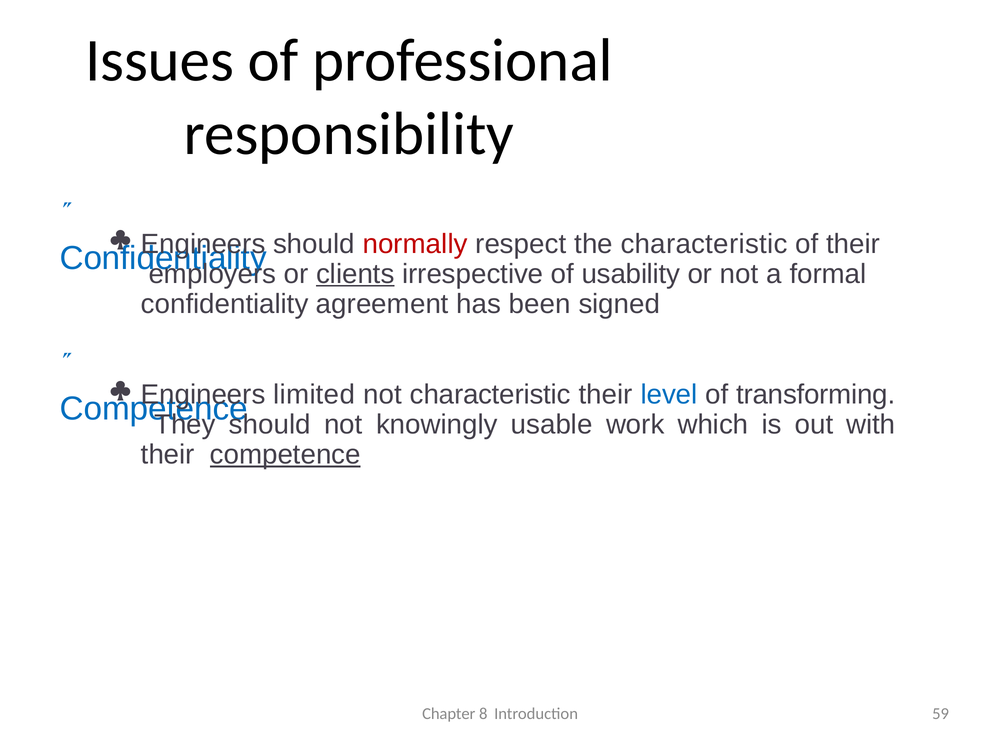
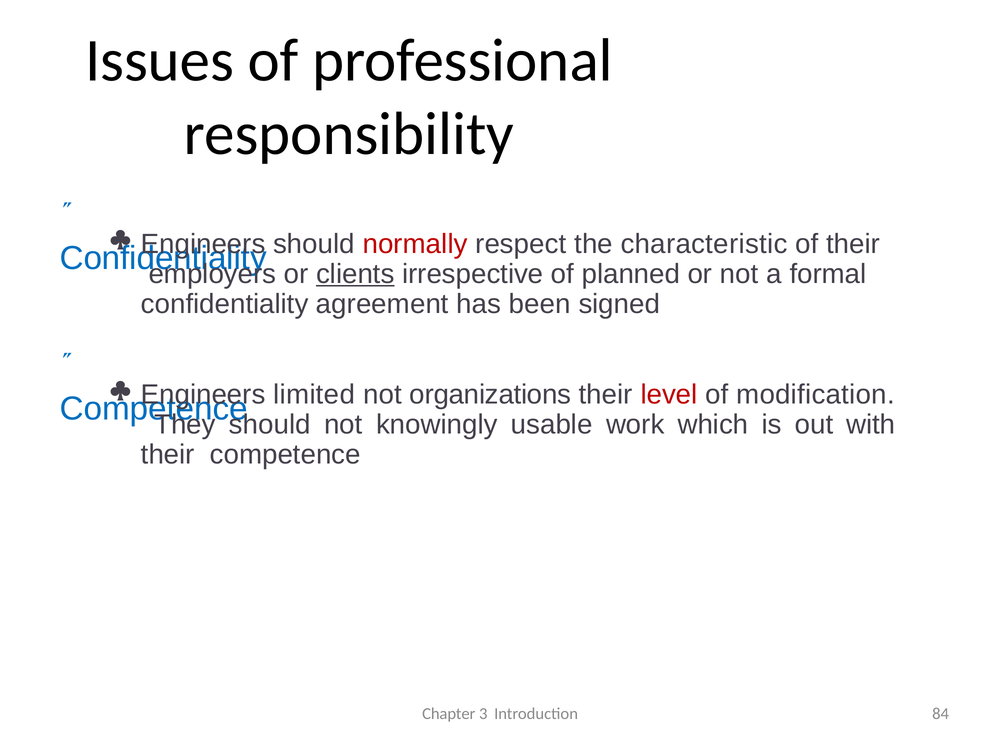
usability: usability -> planned (631, 274)
not characteristic: characteristic -> organizations (490, 395)
level colour: blue -> red (669, 395)
transforming: transforming -> modification (816, 395)
competence underline: present -> none (285, 455)
8: 8 -> 3 (483, 714)
59: 59 -> 84 (941, 714)
